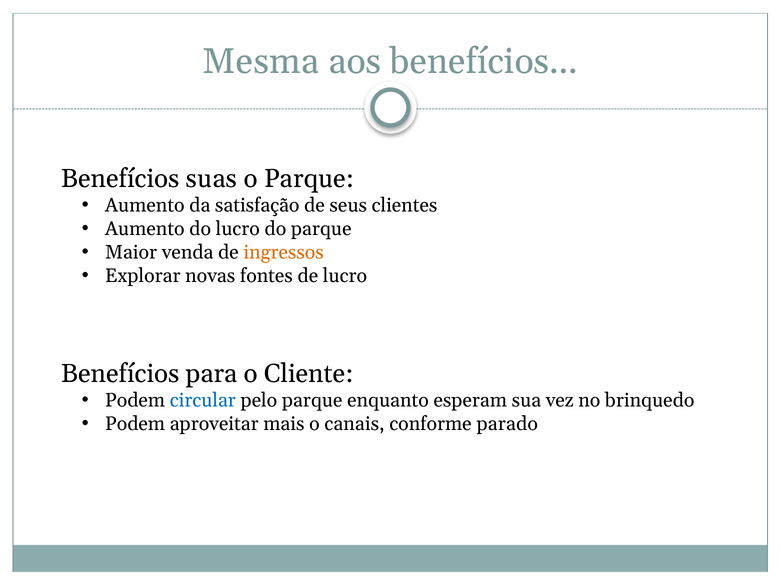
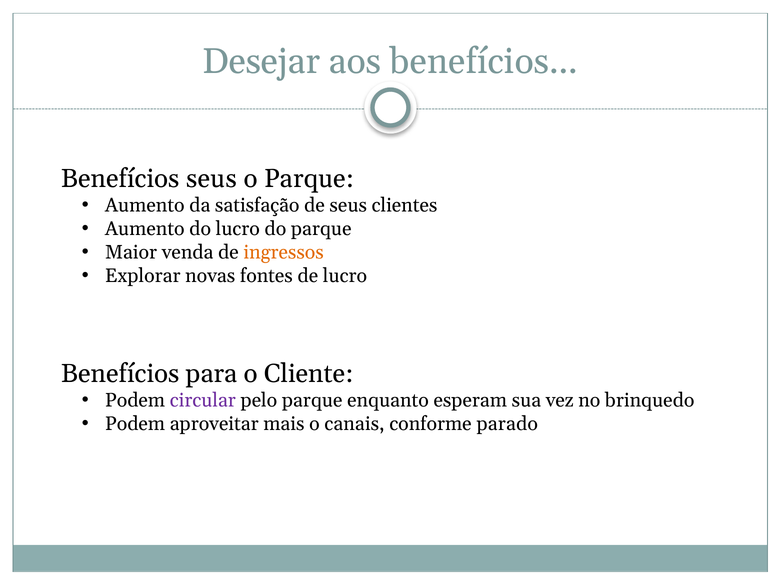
Mesma: Mesma -> Desejar (261, 61)
Benefícios suas: suas -> seus (211, 179)
circular colour: blue -> purple (203, 401)
